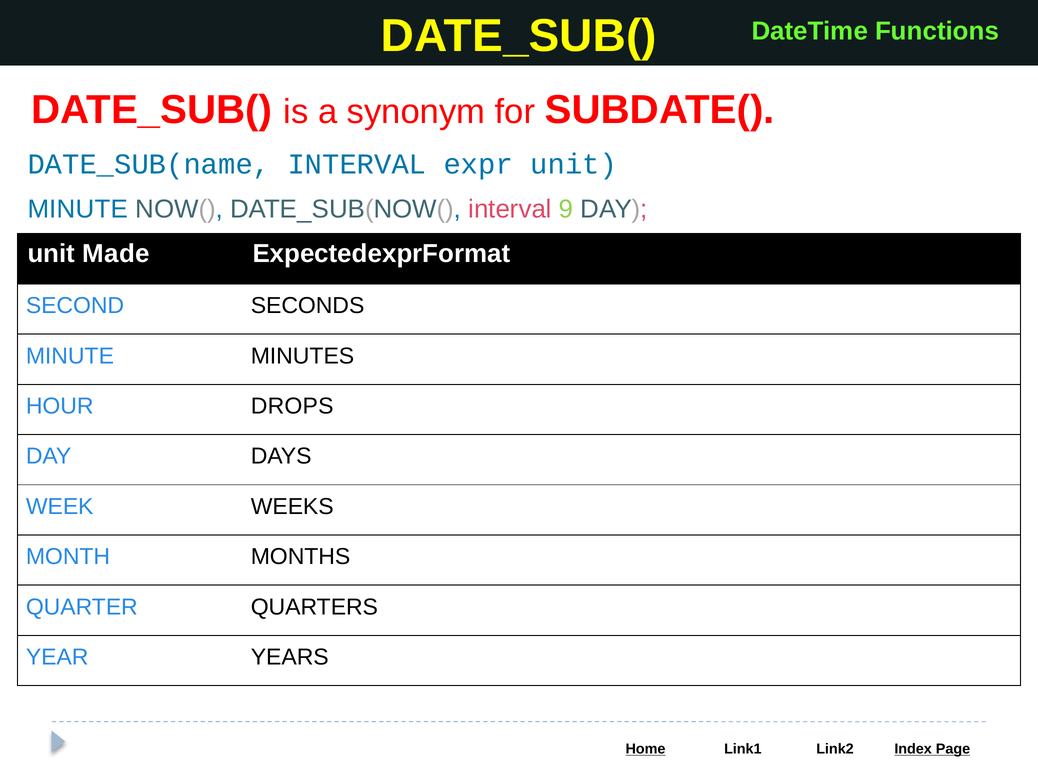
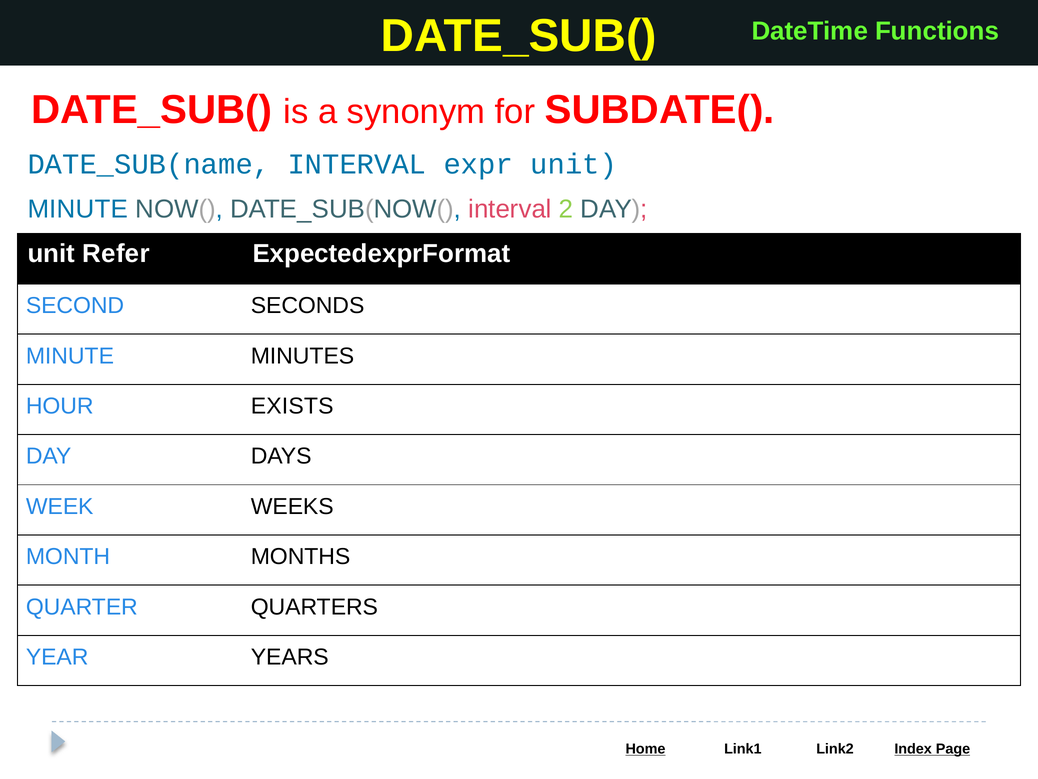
9: 9 -> 2 (566, 209)
Made: Made -> Refer (116, 254)
DROPS: DROPS -> EXISTS (292, 406)
